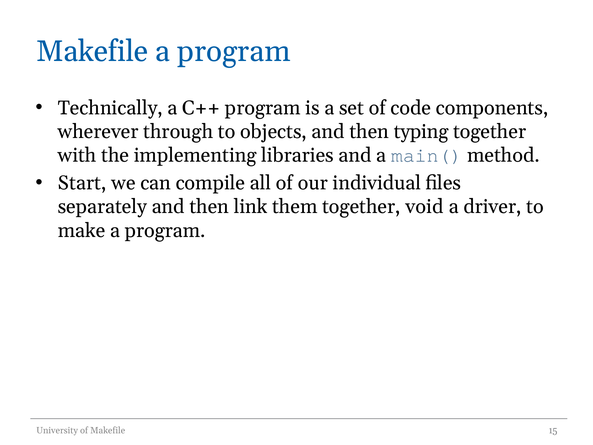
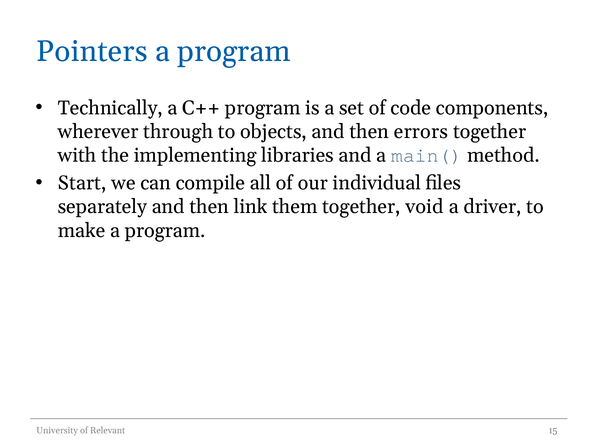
Makefile: Makefile -> Pointers (92, 51)
typing: typing -> errors (421, 132)
of Makefile: Makefile -> Relevant (108, 430)
